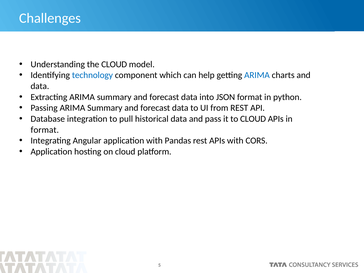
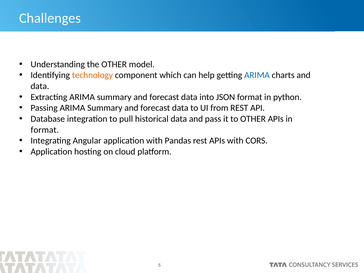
the CLOUD: CLOUD -> OTHER (114, 64)
technology colour: blue -> orange (92, 75)
to CLOUD: CLOUD -> OTHER (253, 119)
